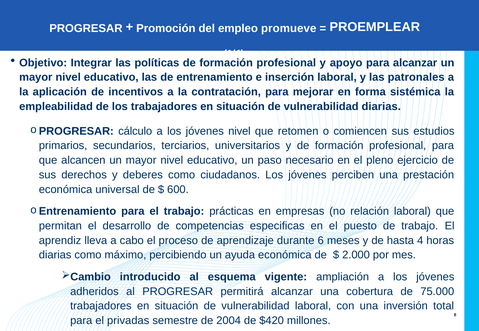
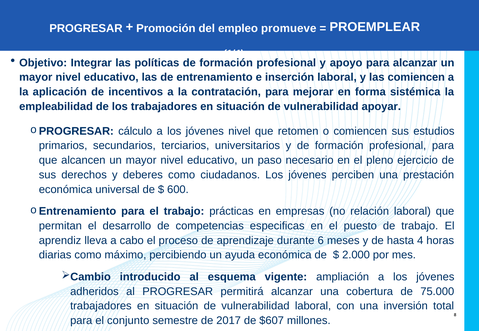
las patronales: patronales -> comiencen (416, 77)
vulnerabilidad diarias: diarias -> apoyar (381, 107)
privadas: privadas -> conjunto (128, 321)
2004: 2004 -> 2017 (229, 321)
$420: $420 -> $607 (272, 321)
